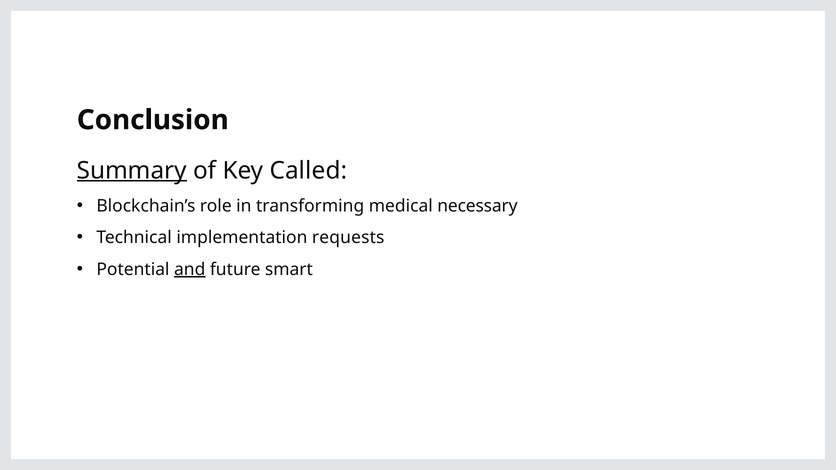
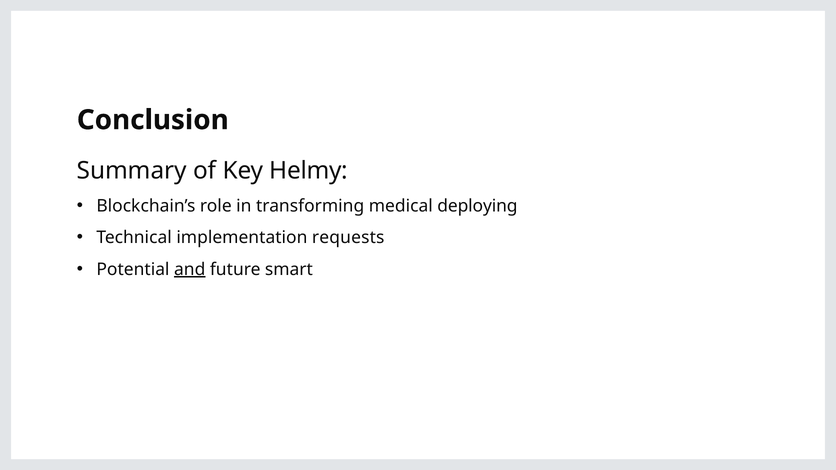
Summary underline: present -> none (132, 171)
Called: Called -> Helmy (309, 171)
necessary: necessary -> deploying (477, 206)
